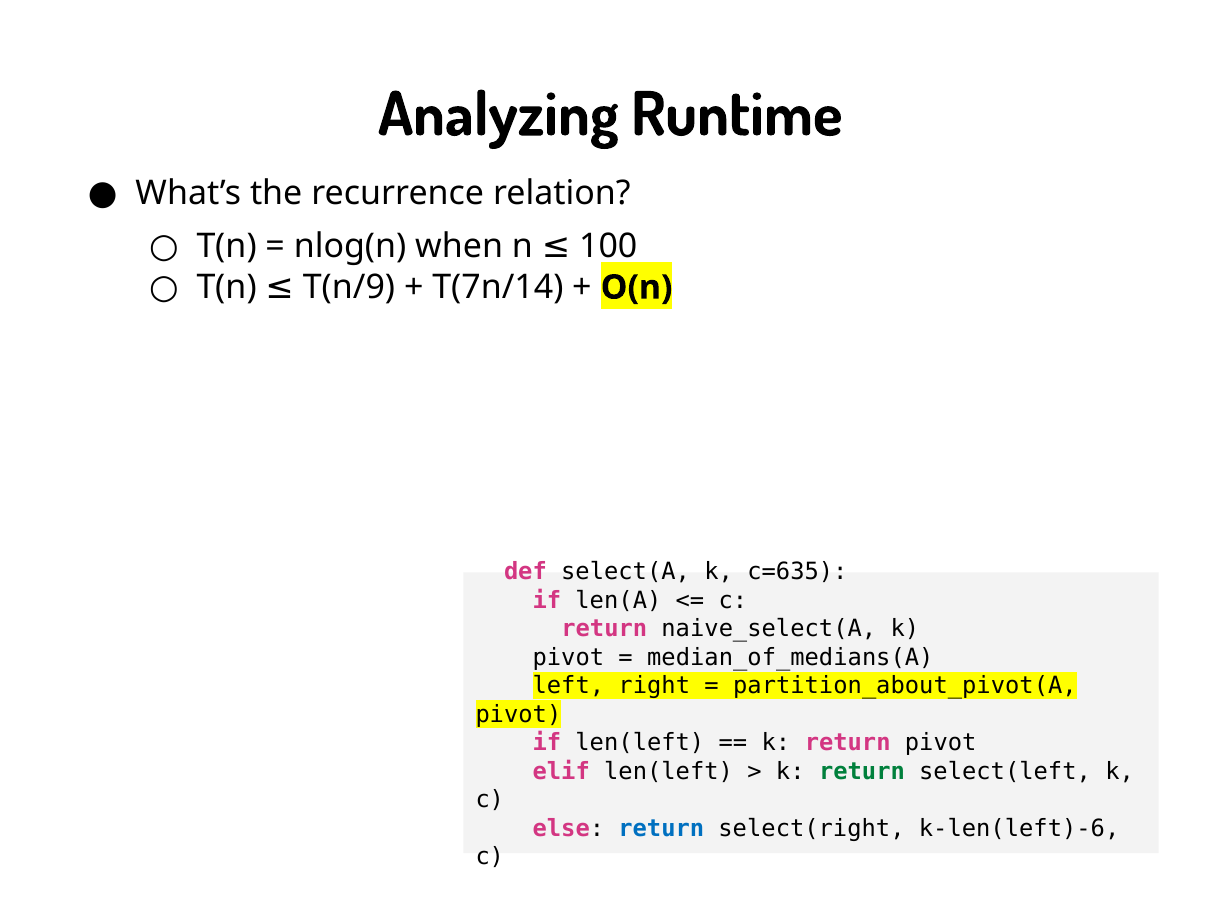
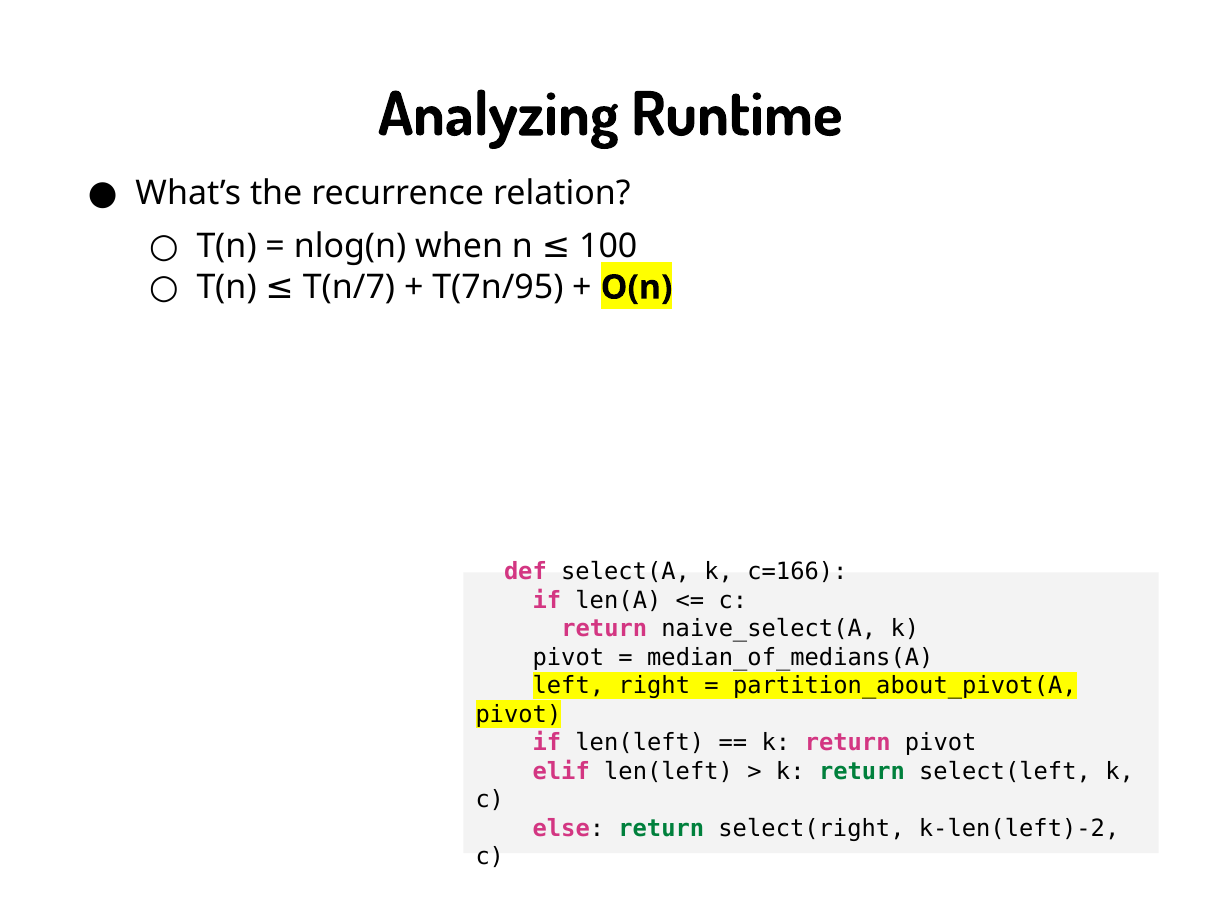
T(n/9: T(n/9 -> T(n/7 (349, 287)
T(7n/14: T(7n/14 -> T(7n/95 (498, 287)
c=635: c=635 -> c=166 (797, 572)
return colour: blue -> green (661, 828)
k-len(left)-6: k-len(left)-6 -> k-len(left)-2 (1019, 828)
